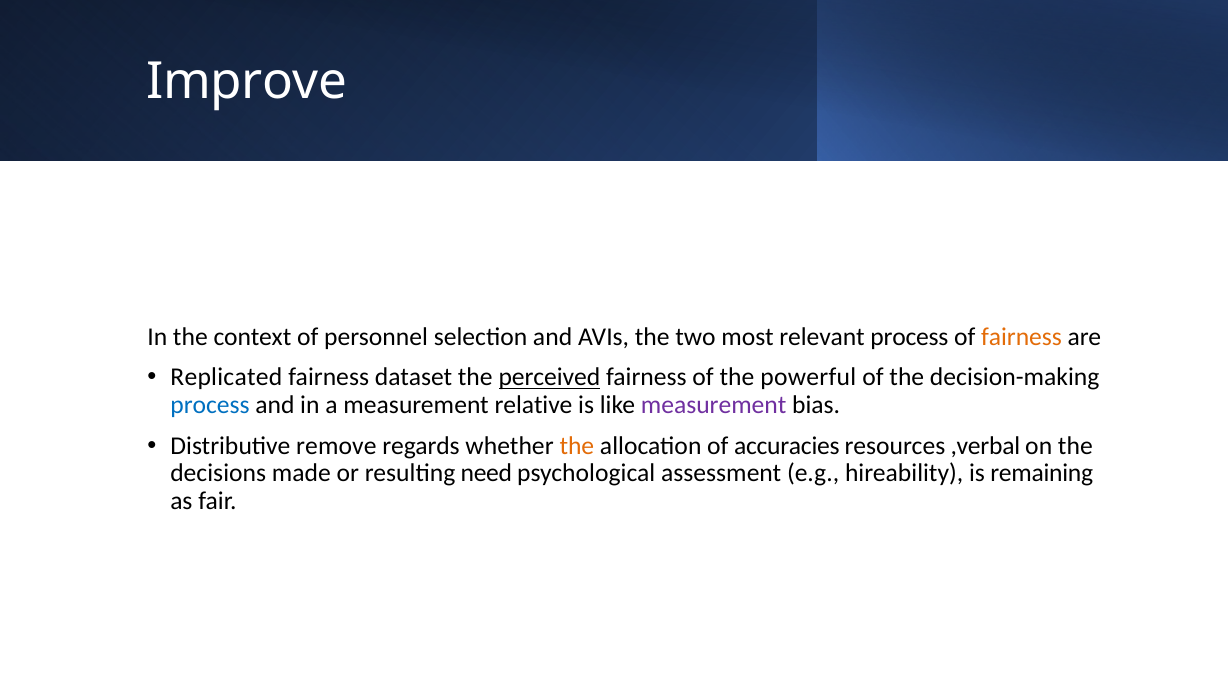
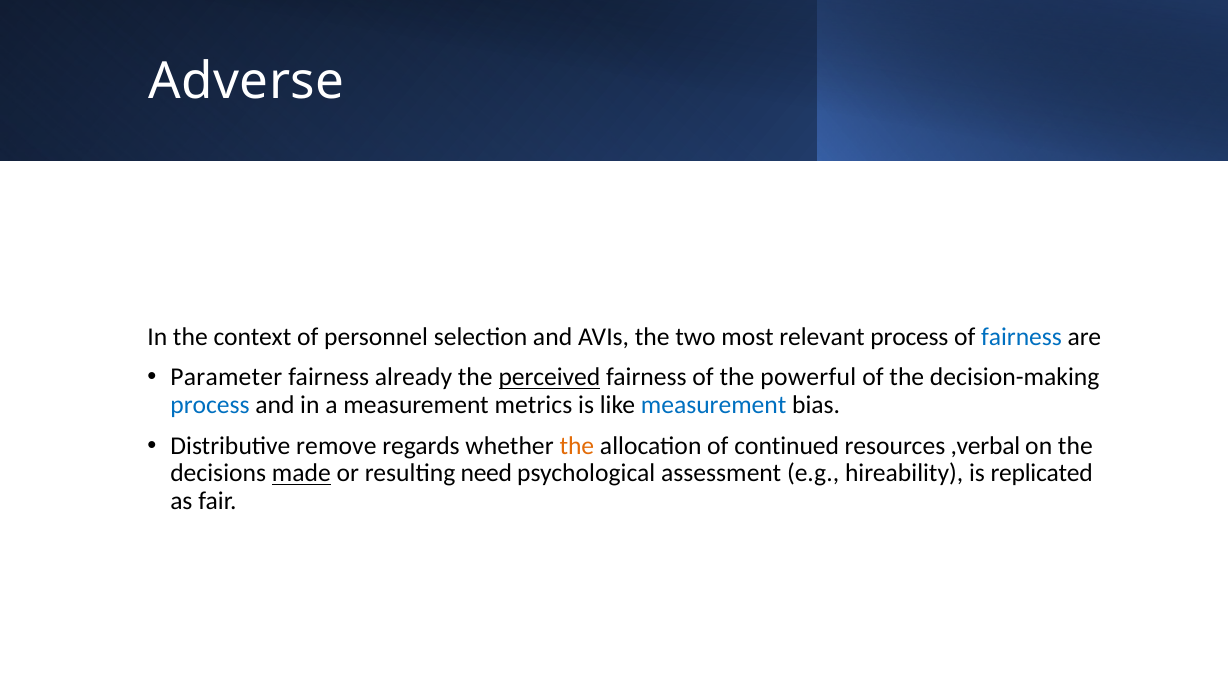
Improve: Improve -> Adverse (246, 81)
fairness colour: orange -> blue (1021, 337)
Replicated: Replicated -> Parameter (226, 377)
dataset: dataset -> already (414, 377)
relative: relative -> metrics (533, 405)
measurement colour: purple -> blue (714, 405)
accuracies: accuracies -> continued (787, 445)
made underline: none -> present (301, 473)
remaining: remaining -> replicated (1042, 473)
